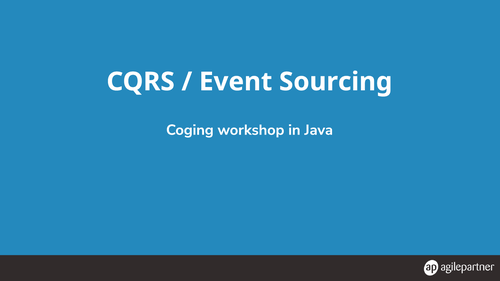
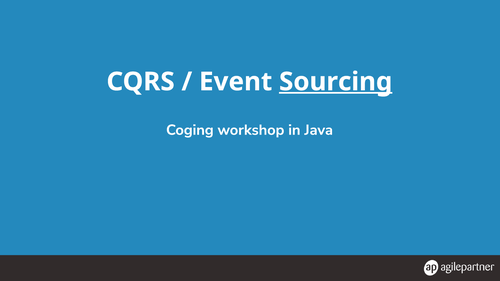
Sourcing underline: none -> present (336, 82)
